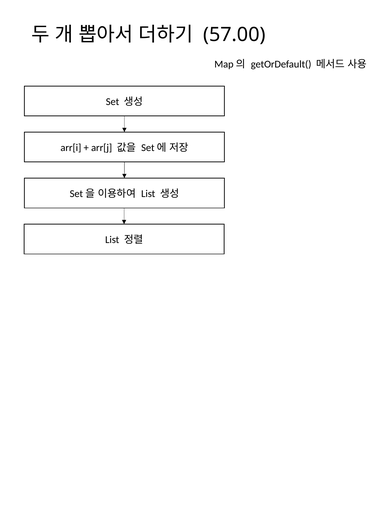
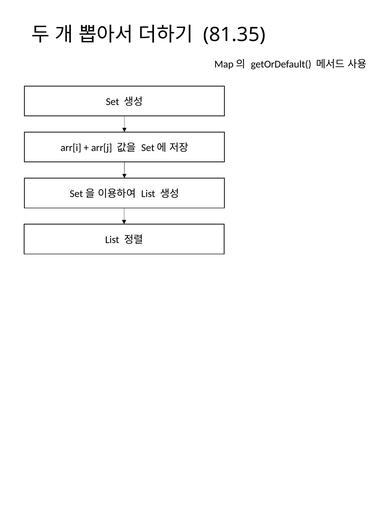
57.00: 57.00 -> 81.35 (234, 35)
